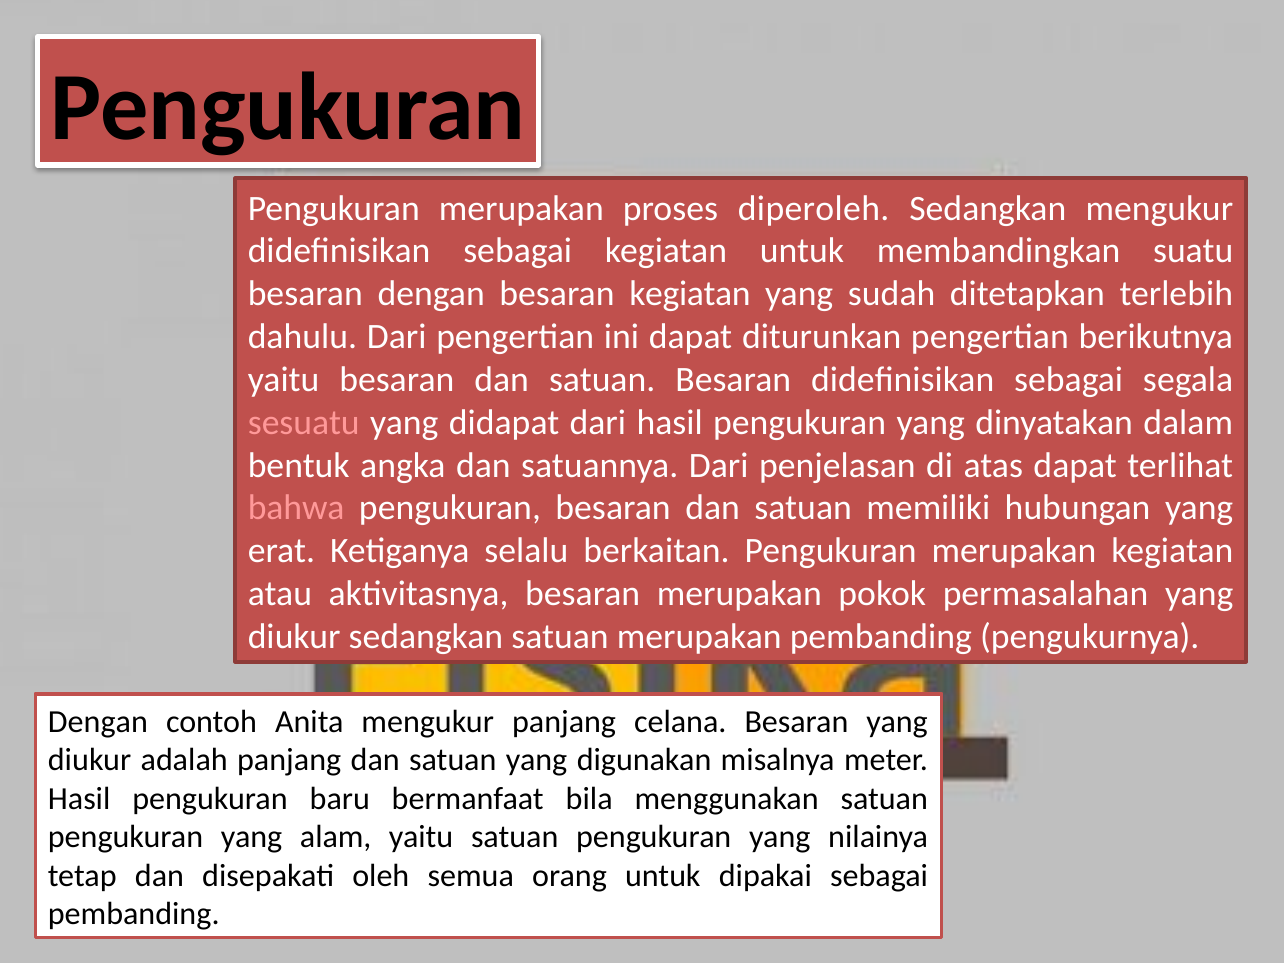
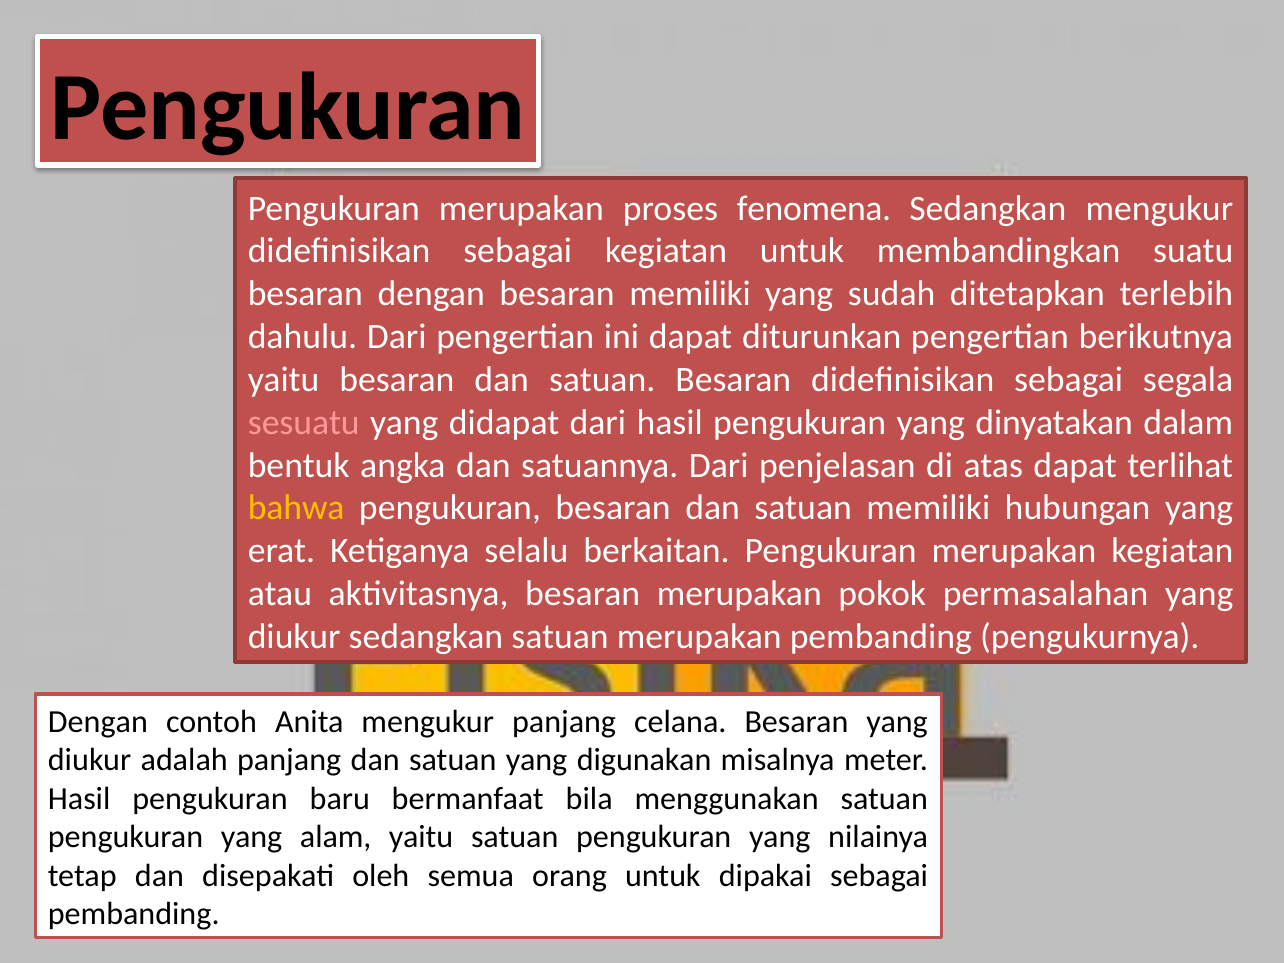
diperoleh: diperoleh -> fenomena (814, 208)
besaran kegiatan: kegiatan -> memiliki (690, 294)
bahwa colour: pink -> yellow (296, 508)
